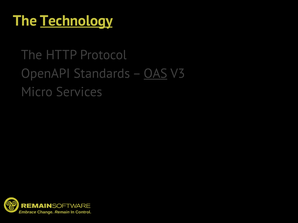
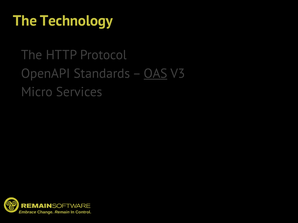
Technology underline: present -> none (76, 21)
